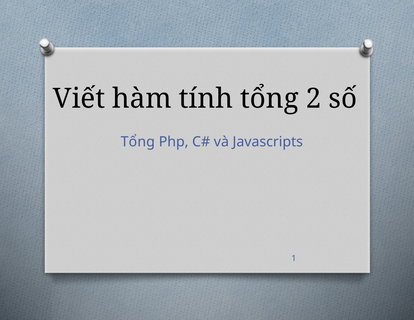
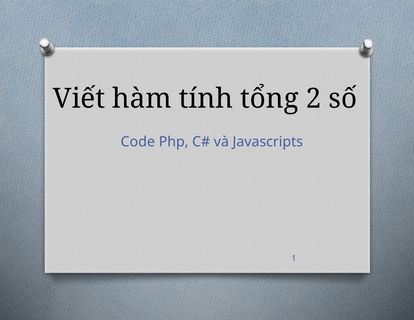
Tổng: Tổng -> Code (138, 142)
